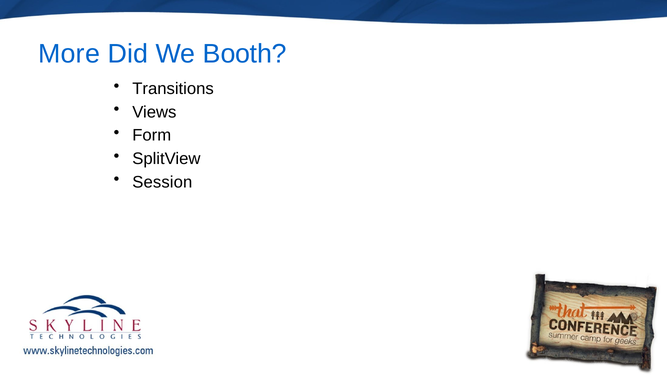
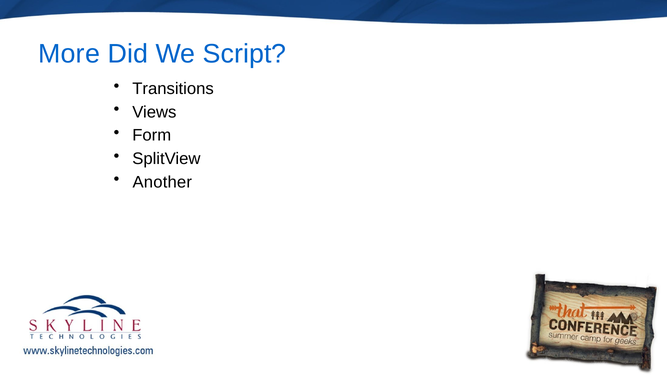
Booth: Booth -> Script (245, 54)
Session: Session -> Another (162, 182)
